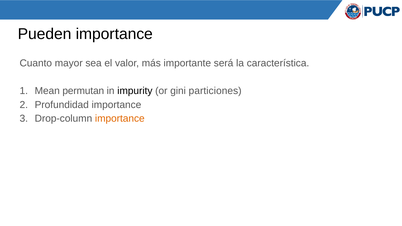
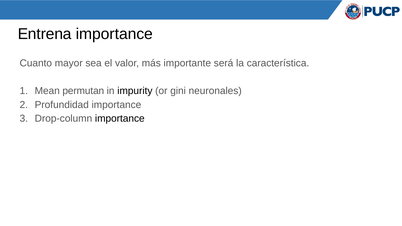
Pueden: Pueden -> Entrena (45, 34)
particiones: particiones -> neuronales (215, 91)
importance colour: orange -> black (120, 119)
